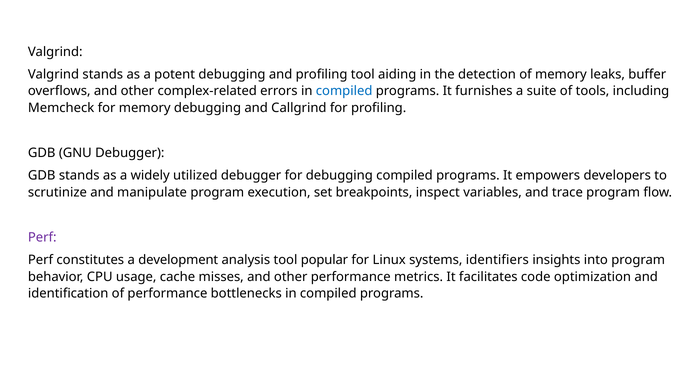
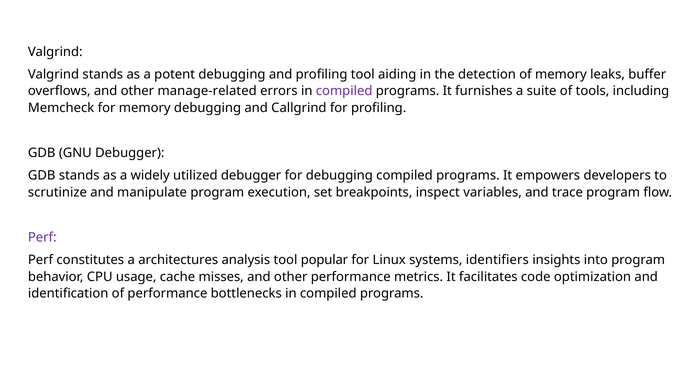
complex-related: complex-related -> manage-related (207, 91)
compiled colour: blue -> purple (344, 91)
development: development -> architectures (178, 260)
